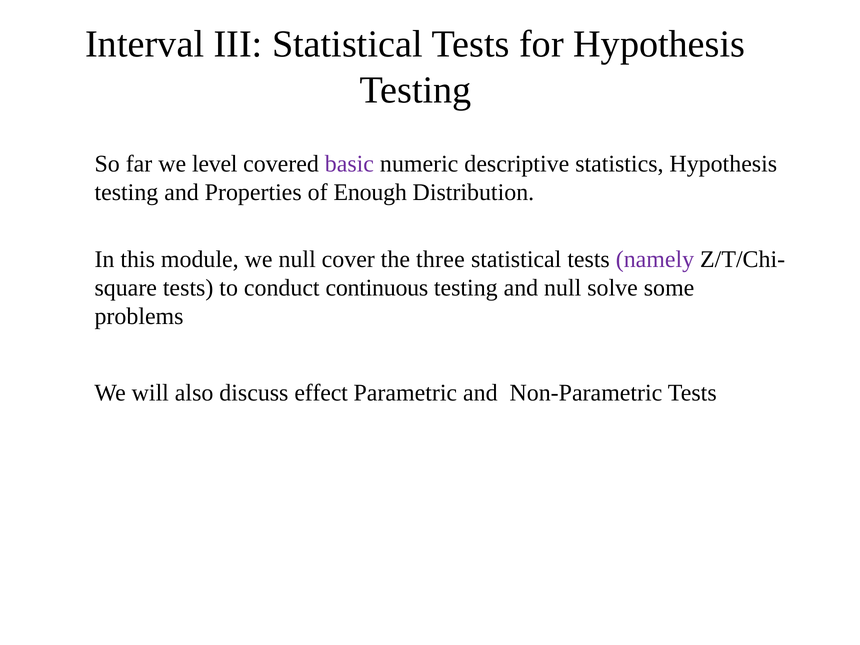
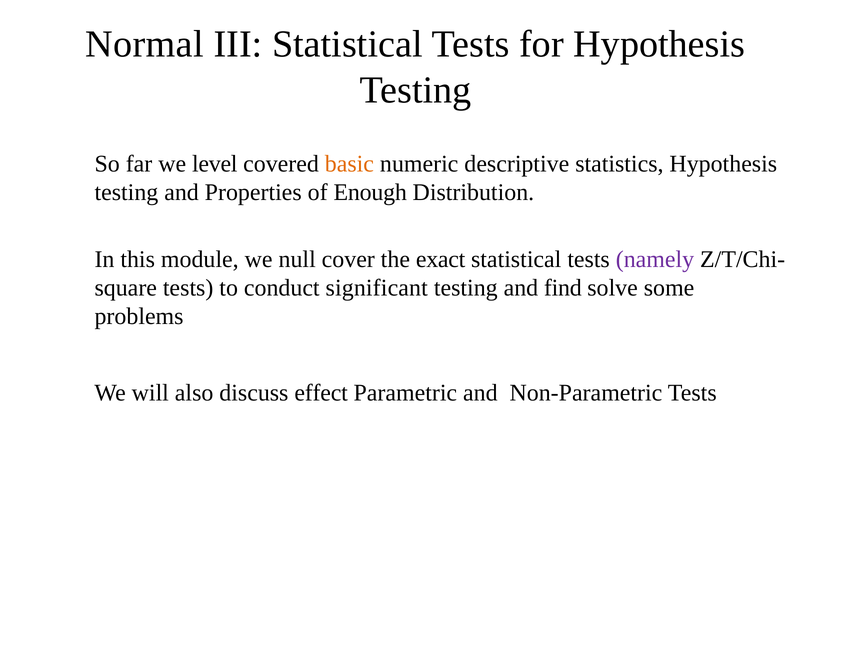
Interval: Interval -> Normal (144, 44)
basic colour: purple -> orange (349, 164)
three: three -> exact (441, 259)
continuous: continuous -> significant (377, 288)
and null: null -> find (563, 288)
